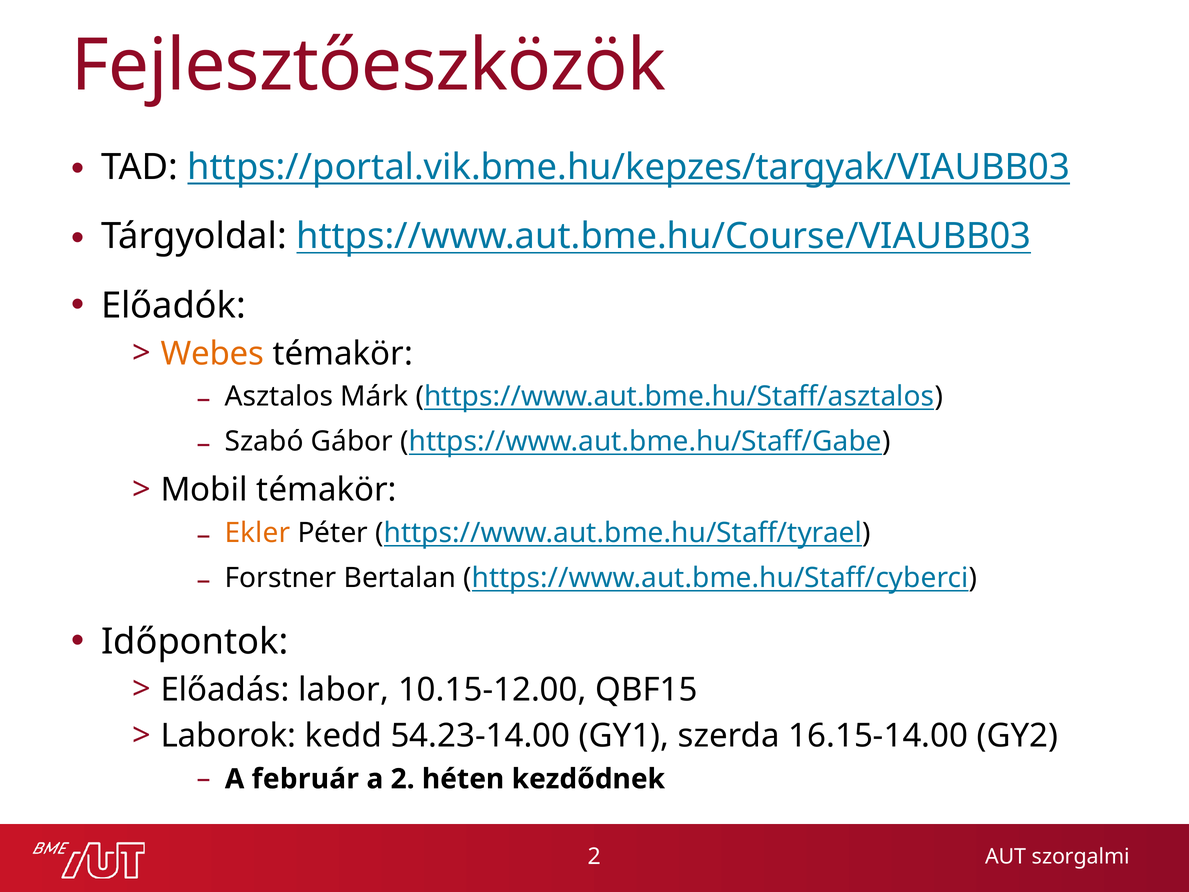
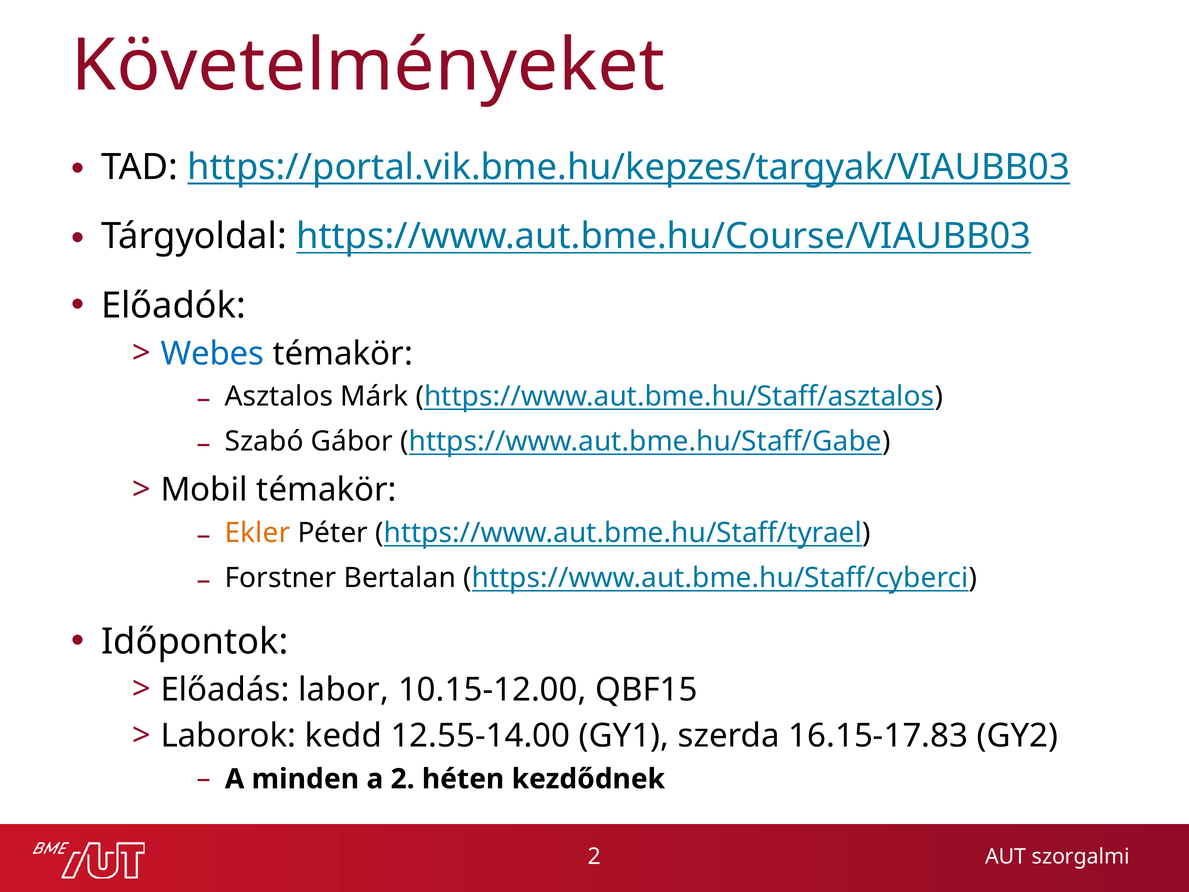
Fejlesztőeszközök: Fejlesztőeszközök -> Követelményeket (368, 66)
Webes colour: orange -> blue (212, 354)
54.23-14.00: 54.23-14.00 -> 12.55-14.00 (480, 736)
16.15-14.00: 16.15-14.00 -> 16.15-17.83 (878, 736)
február: február -> minden (305, 779)
